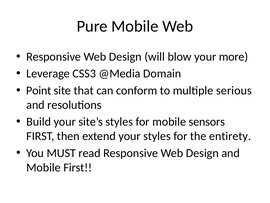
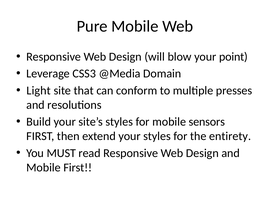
more: more -> point (233, 57)
Point: Point -> Light (39, 90)
serious: serious -> presses (234, 90)
